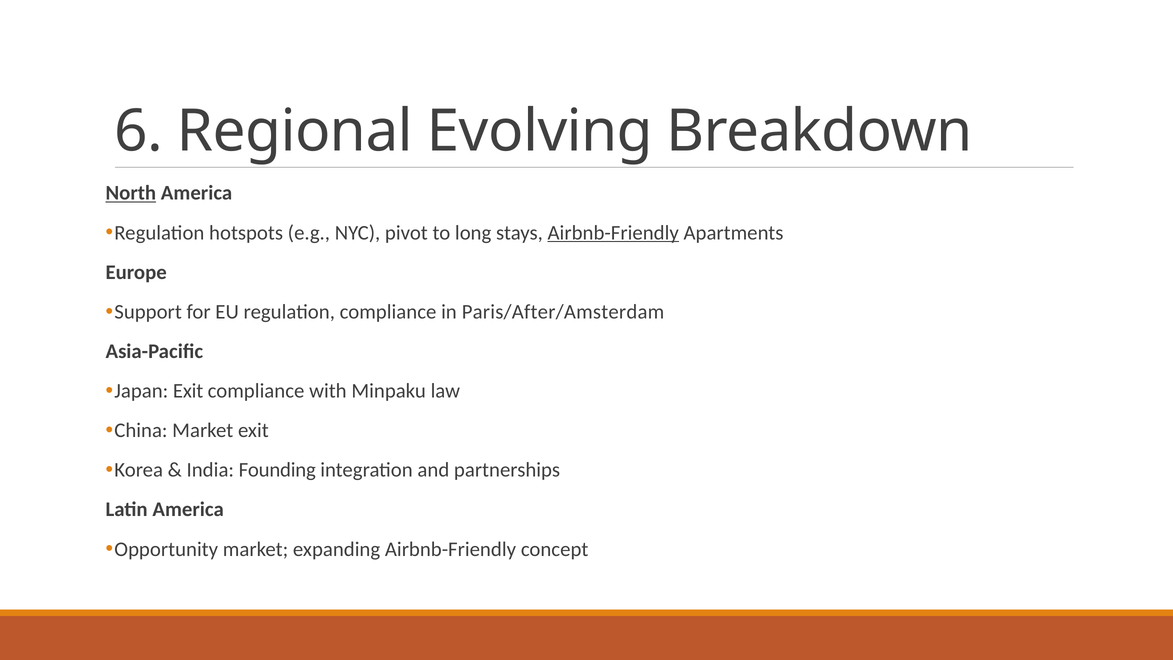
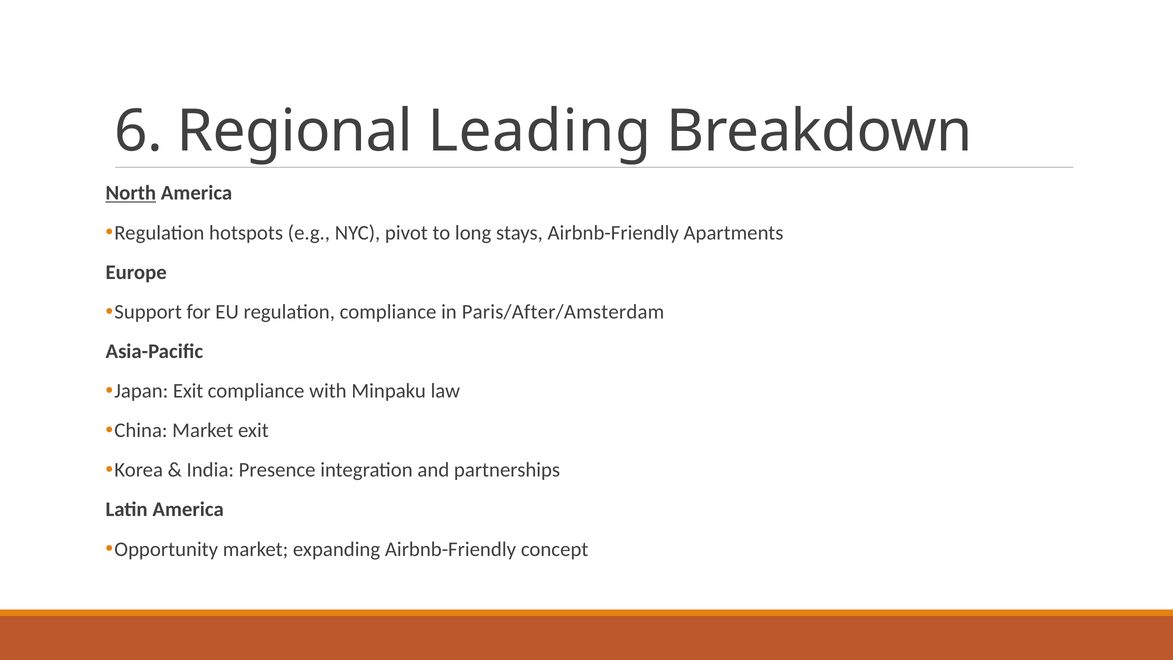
Evolving: Evolving -> Leading (539, 131)
Airbnb-Friendly underline: present -> none (613, 233)
Founding: Founding -> Presence (277, 470)
